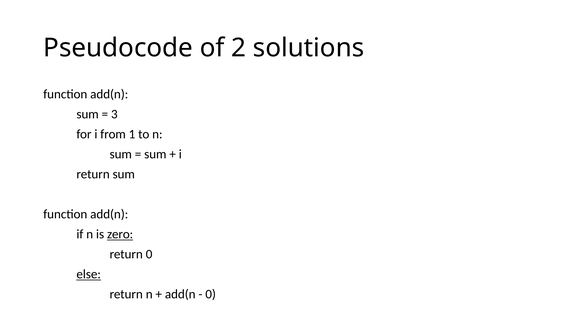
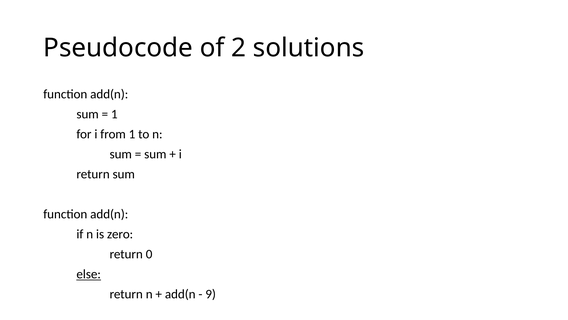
3: 3 -> 1 (114, 114)
zero underline: present -> none (120, 234)
0: 0 -> 9 (211, 294)
